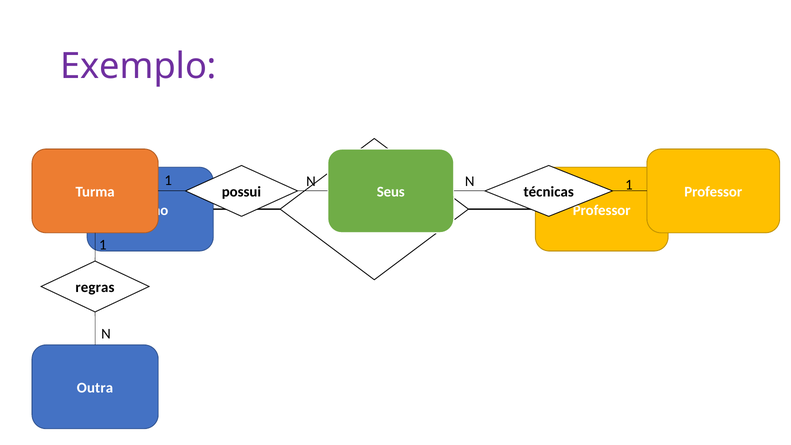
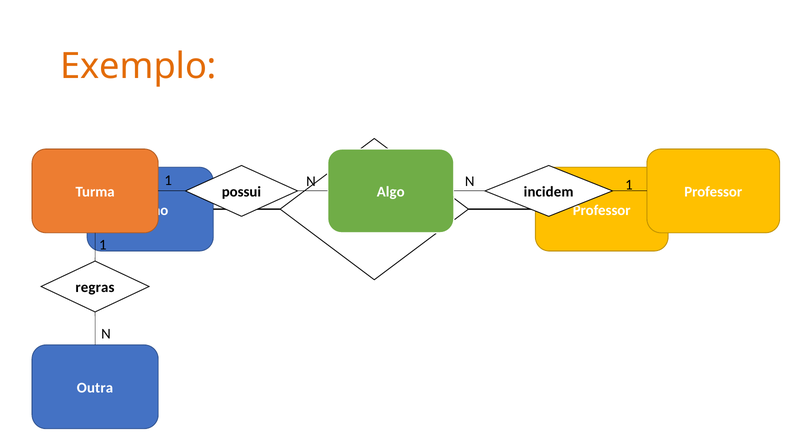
Exemplo colour: purple -> orange (138, 66)
Seus: Seus -> Algo (391, 192)
técnicas: técnicas -> incidem (549, 192)
